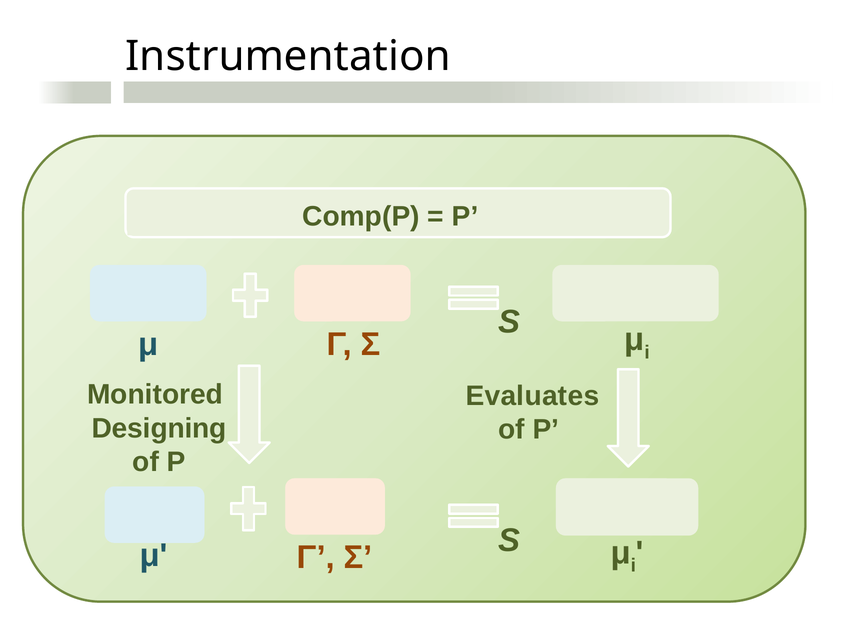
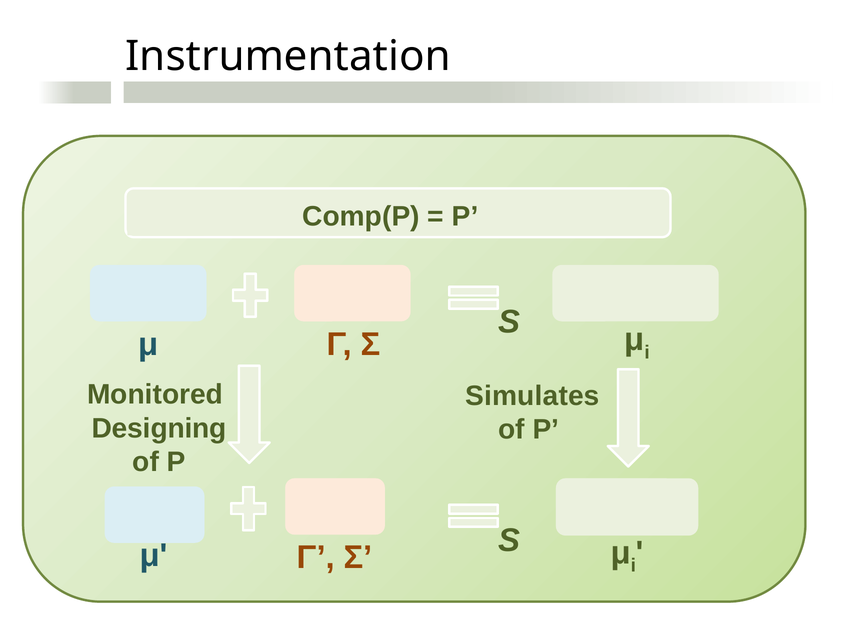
Evaluates: Evaluates -> Simulates (532, 396)
